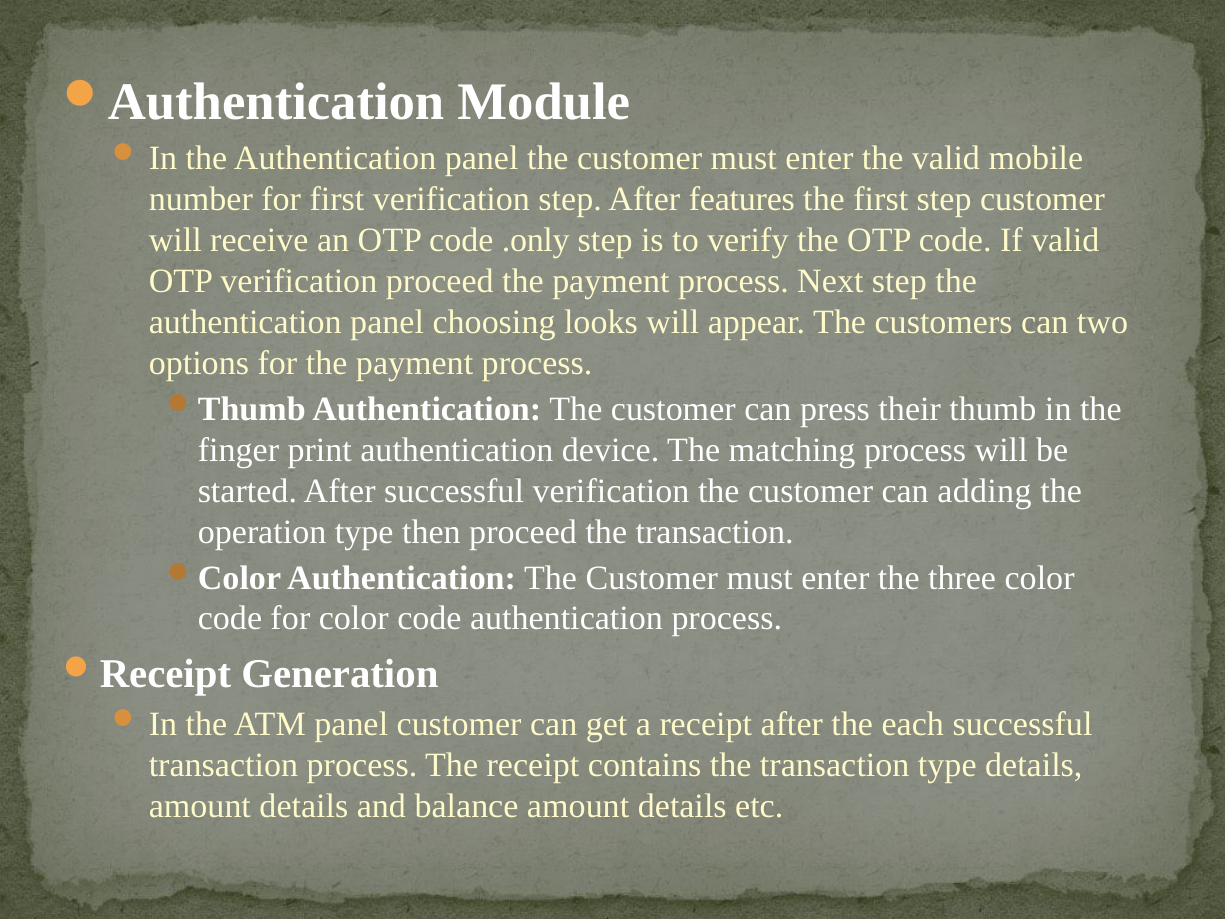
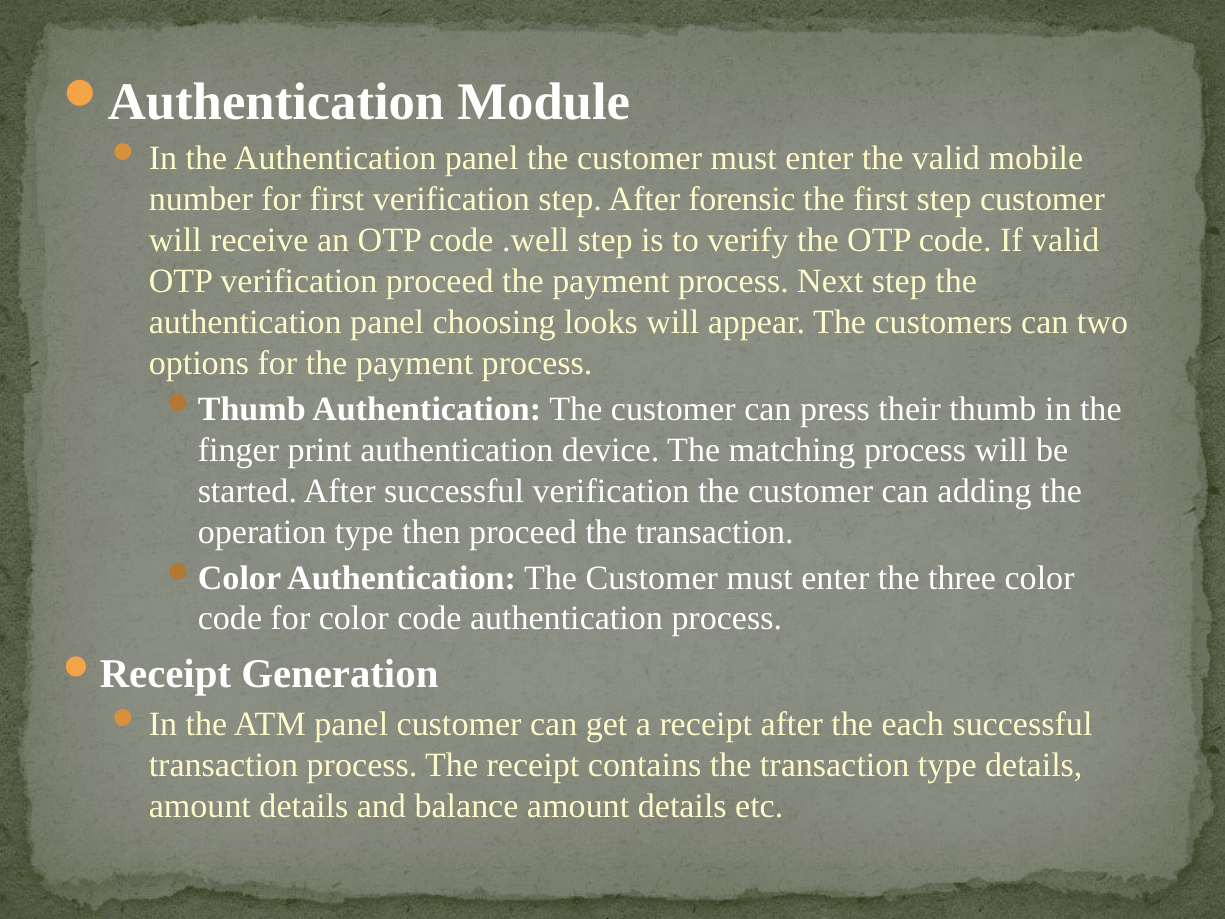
features: features -> forensic (742, 199)
.only: .only -> .well (536, 240)
